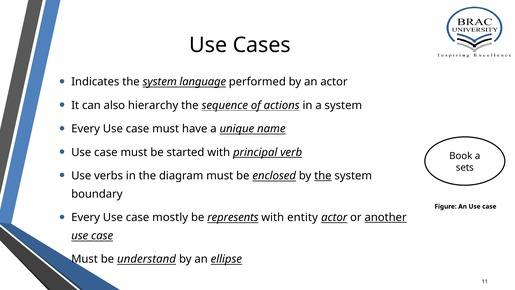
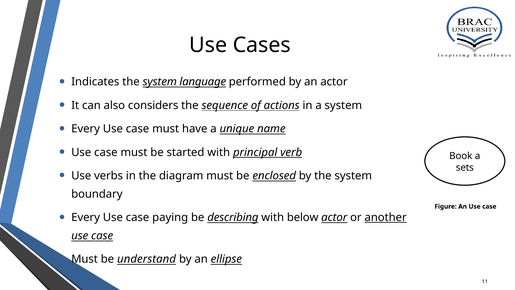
hierarchy: hierarchy -> considers (153, 105)
the underline: present -> none (323, 176)
mostly: mostly -> paying (170, 217)
represents: represents -> describing (233, 217)
entity: entity -> below (303, 217)
